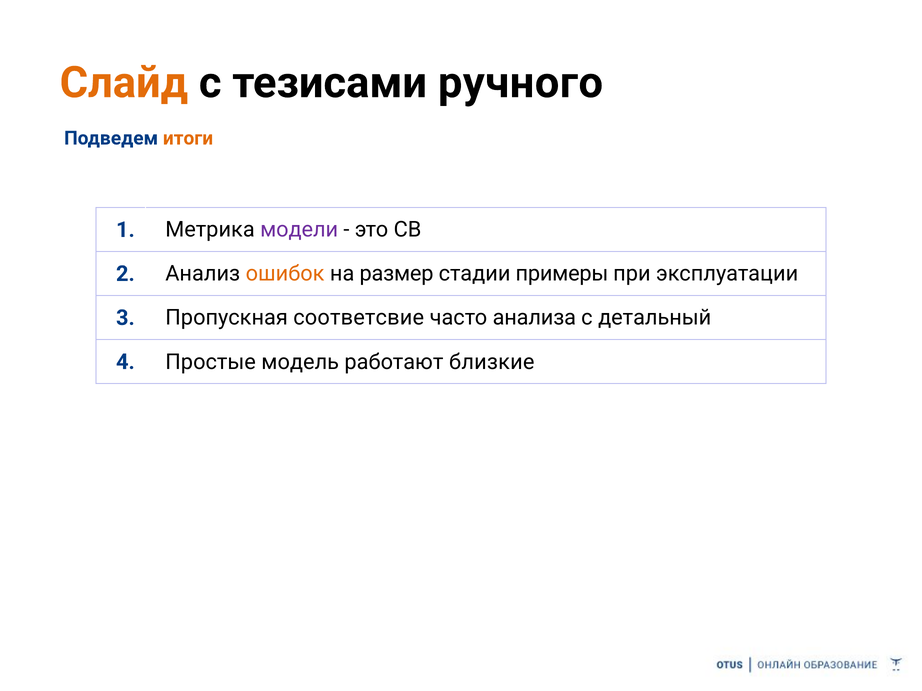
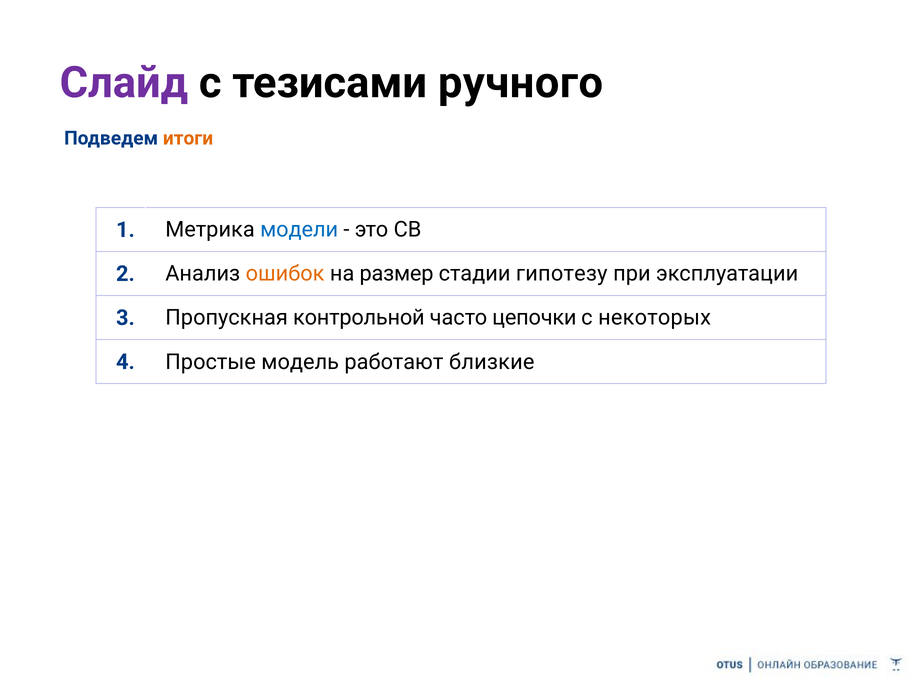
Слайд colour: orange -> purple (124, 83)
модели colour: purple -> blue (299, 230)
примеры: примеры -> гипотезу (562, 274)
соответсвие: соответсвие -> контрольной (359, 318)
анализа: анализа -> цепочки (534, 318)
детальный: детальный -> некоторых (655, 318)
